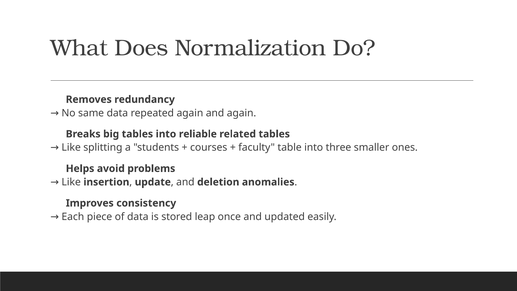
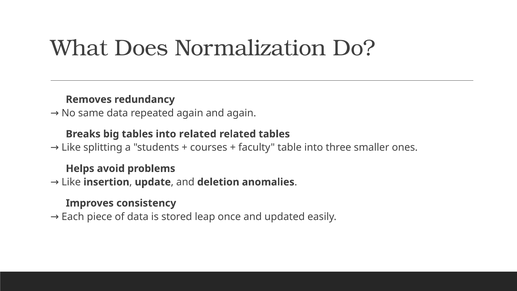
into reliable: reliable -> related (198, 134)
